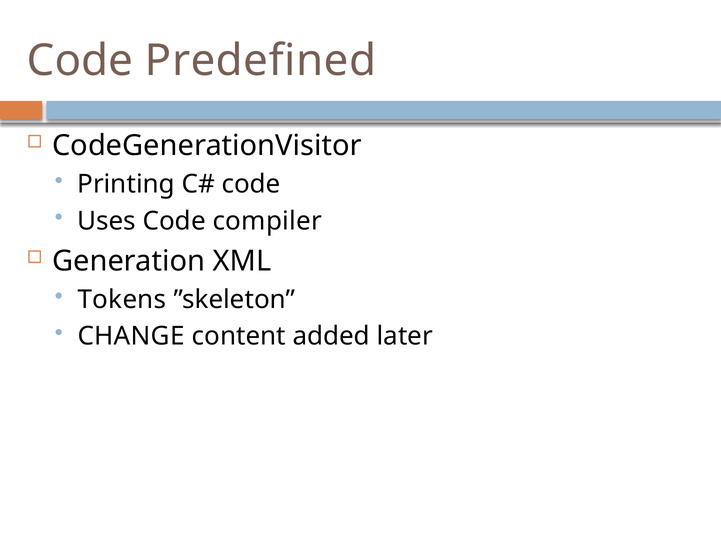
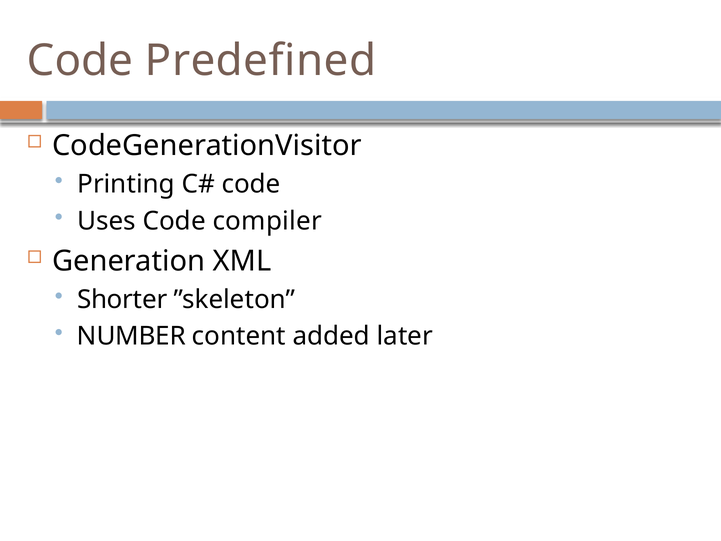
Tokens: Tokens -> Shorter (122, 299)
CHANGE: CHANGE -> NUMBER (131, 336)
